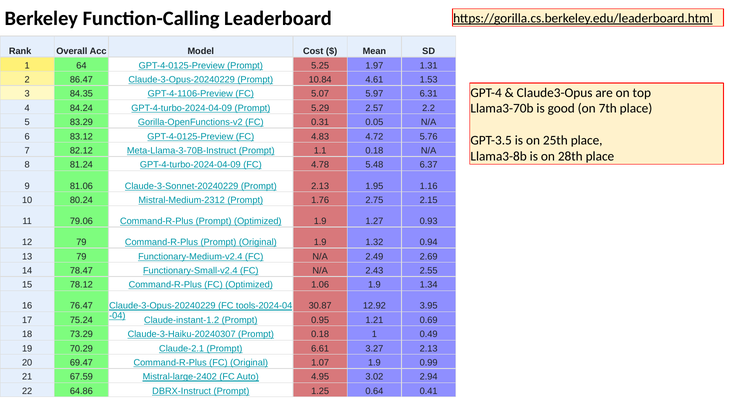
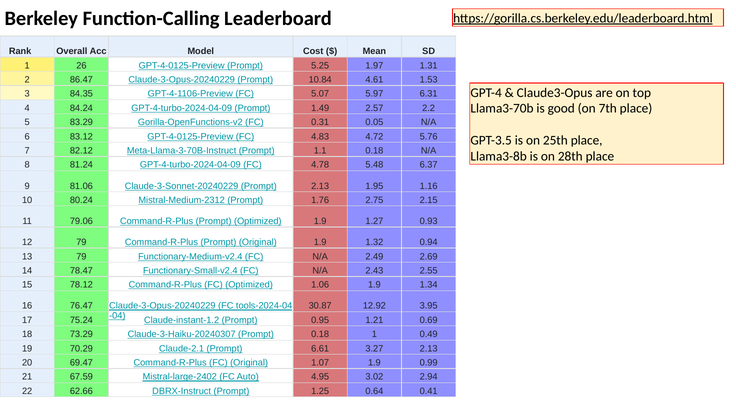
64: 64 -> 26 (81, 66)
5.29: 5.29 -> 1.49 (320, 108)
64.86: 64.86 -> 62.66 (81, 391)
